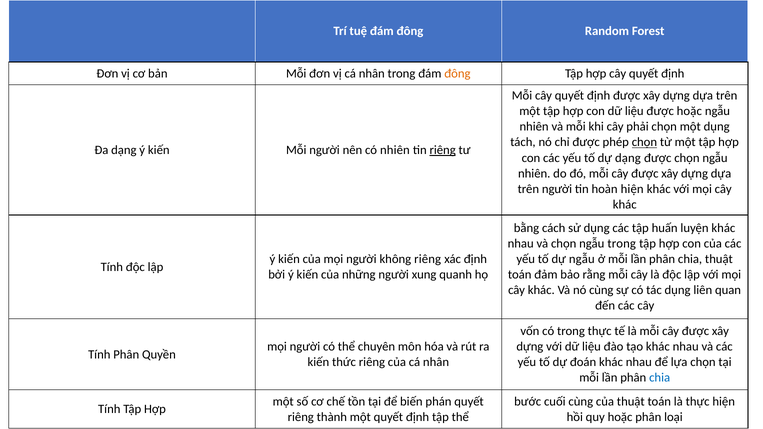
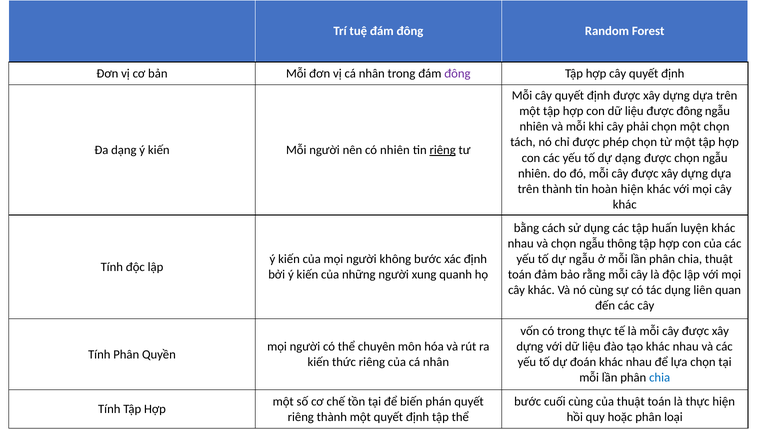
đông colour: orange -> purple (457, 74)
được hoặc: hoặc -> đông (689, 111)
một dụng: dụng -> chọn (717, 127)
chọn underline: present -> none (644, 142)
trên người: người -> thành (557, 189)
ngẫu trong: trong -> thông (622, 244)
không riêng: riêng -> bước (428, 259)
